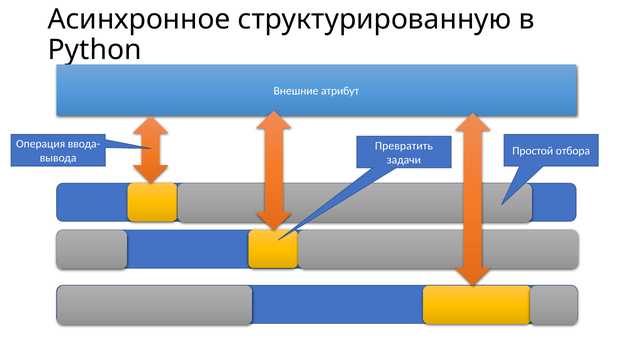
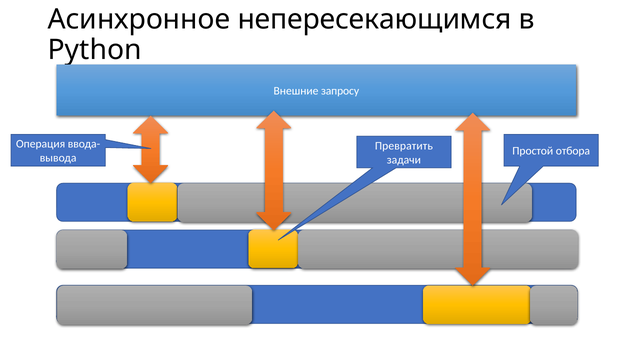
структурированную: структурированную -> непересекающимся (375, 20)
атрибут: атрибут -> запросу (340, 91)
